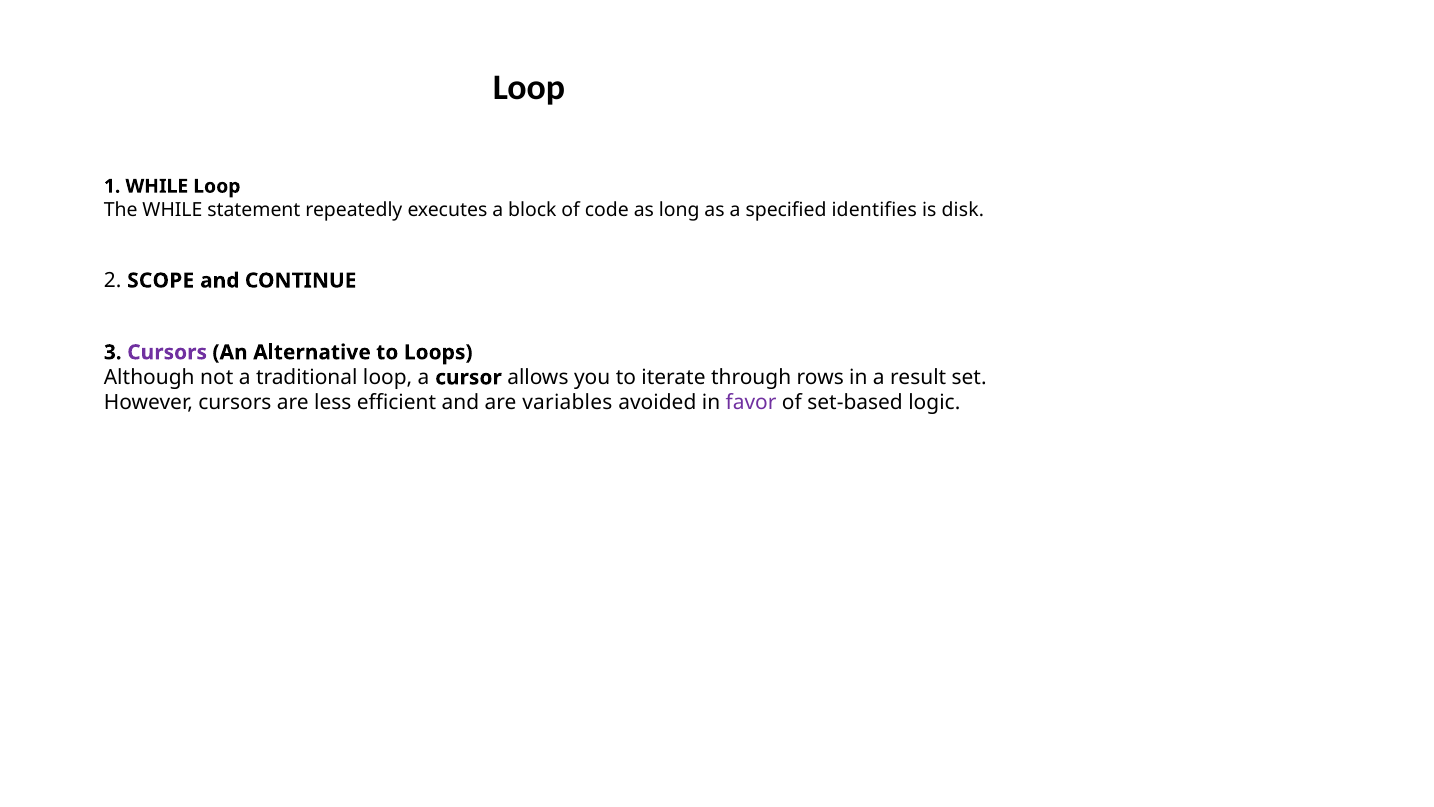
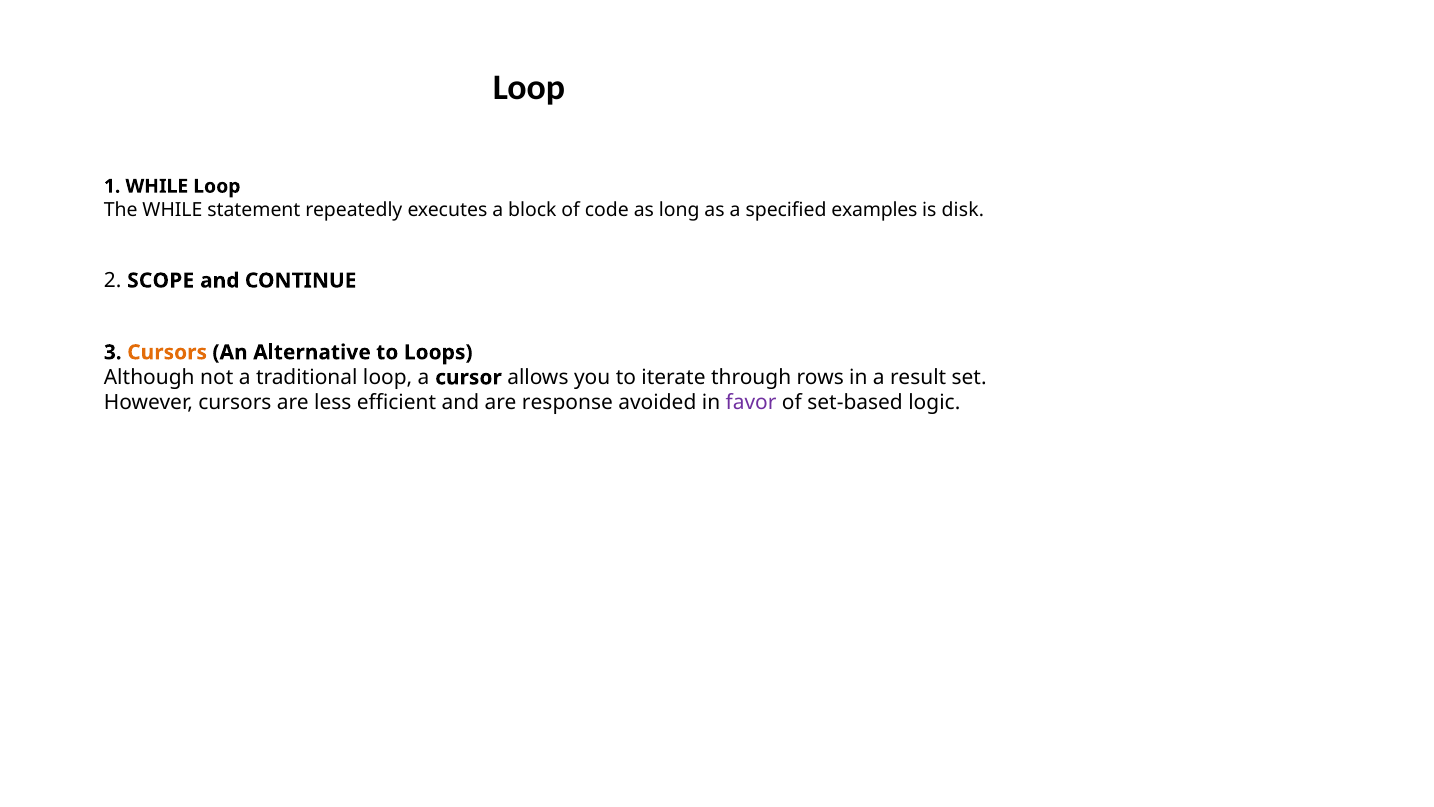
identifies: identifies -> examples (874, 209)
Cursors colour: purple -> orange (167, 352)
variables: variables -> response (567, 402)
